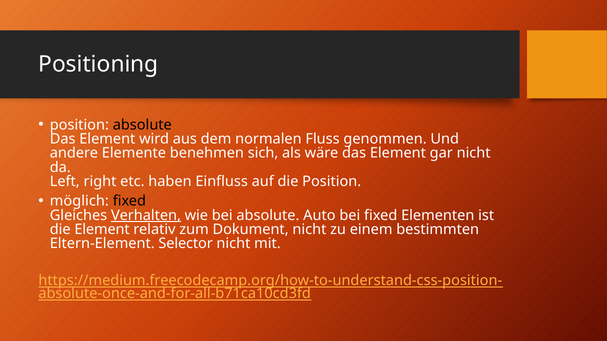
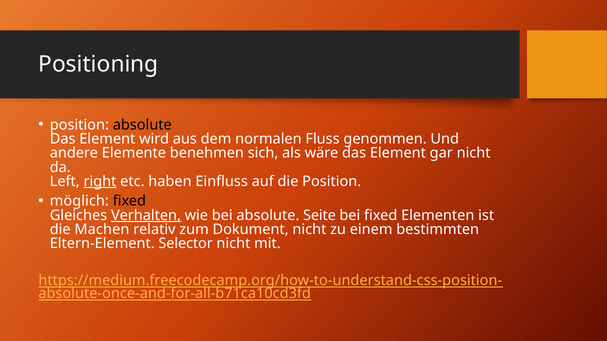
right underline: none -> present (100, 182)
Auto: Auto -> Seite (319, 216)
die Element: Element -> Machen (102, 230)
